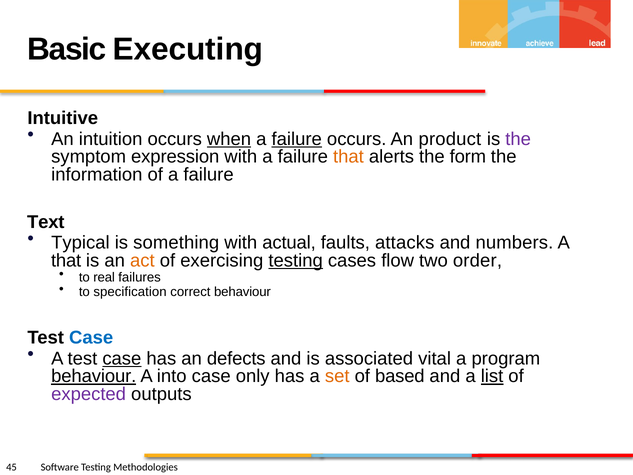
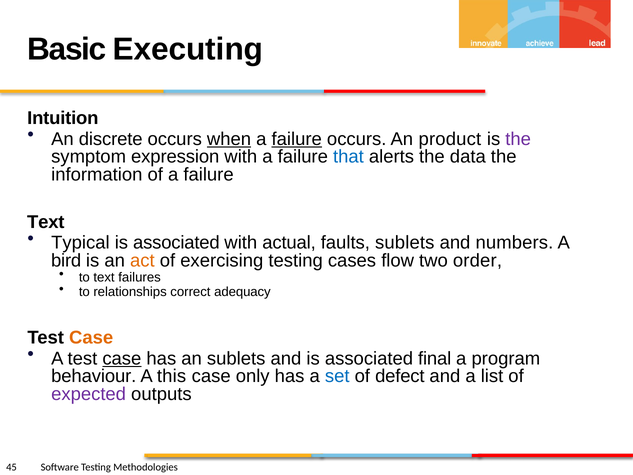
Intuitive: Intuitive -> Intuition (63, 118)
intuition: intuition -> discrete (111, 139)
that colour: orange -> blue (348, 157)
form: form -> data (468, 157)
something: something -> associated (176, 243)
faults attacks: attacks -> sublets (405, 243)
that: that -> bird (66, 260)
testing underline: present -> none (296, 260)
to real: real -> text (104, 277)
specification: specification -> relationships (130, 292)
correct behaviour: behaviour -> adequacy (242, 292)
Case colour: blue -> orange (91, 338)
an defects: defects -> sublets (236, 358)
vital: vital -> final (435, 358)
behaviour underline: present -> none (94, 376)
into: into -> this (172, 376)
set colour: orange -> blue (337, 376)
based: based -> defect (400, 376)
list underline: present -> none (492, 376)
